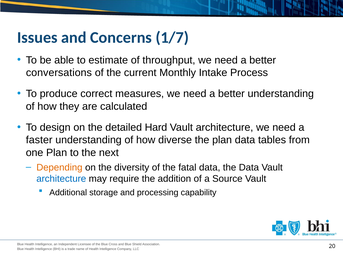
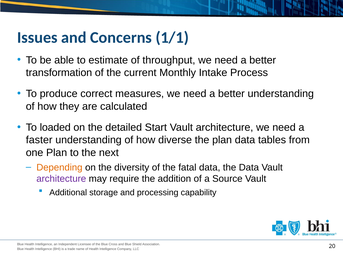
1/7: 1/7 -> 1/1 (172, 38)
conversations: conversations -> transformation (59, 73)
design: design -> loaded (55, 128)
Hard: Hard -> Start (156, 128)
architecture colour: blue -> purple (61, 179)
